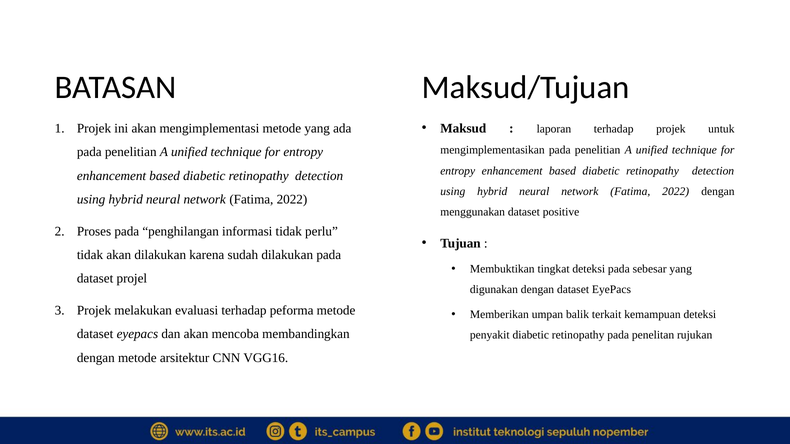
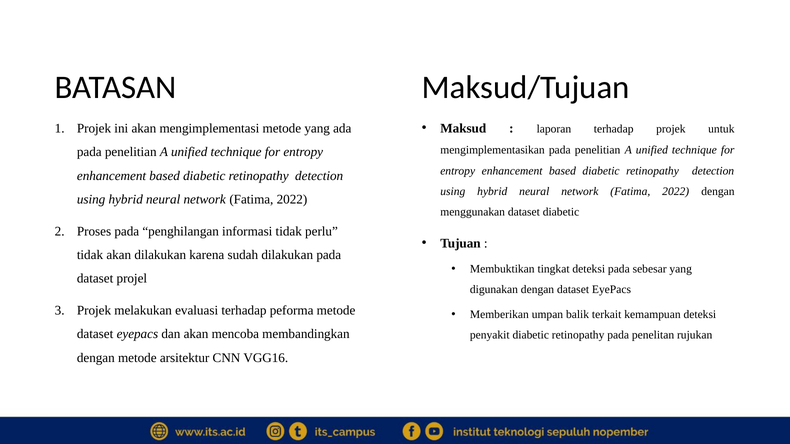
dataset positive: positive -> diabetic (561, 212)
